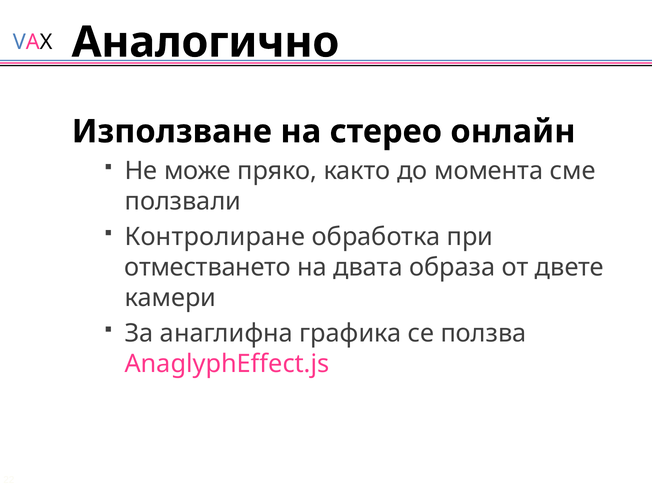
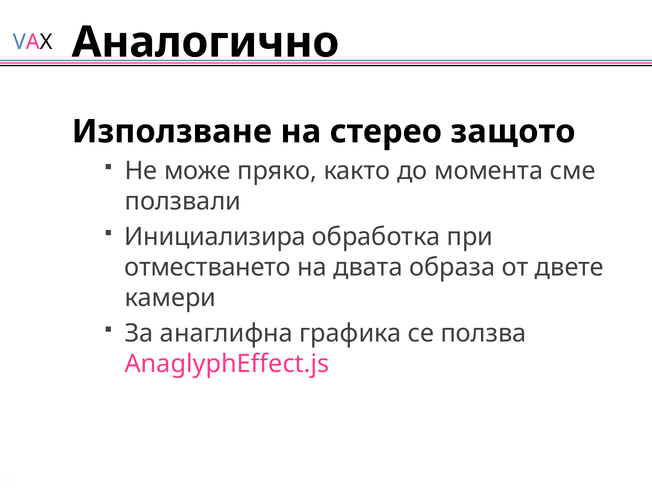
онлайн: онлайн -> защото (513, 132)
Контролиране: Контролиране -> Инициализира (215, 237)
